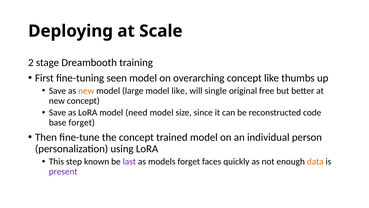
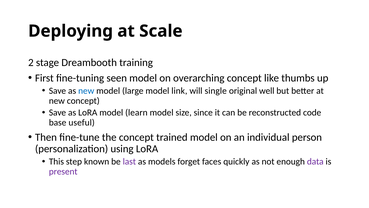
new colour: orange -> blue (86, 91)
model like: like -> link (179, 91)
free: free -> well (267, 91)
need: need -> learn (136, 112)
base forget: forget -> useful (82, 122)
data colour: orange -> purple (315, 161)
